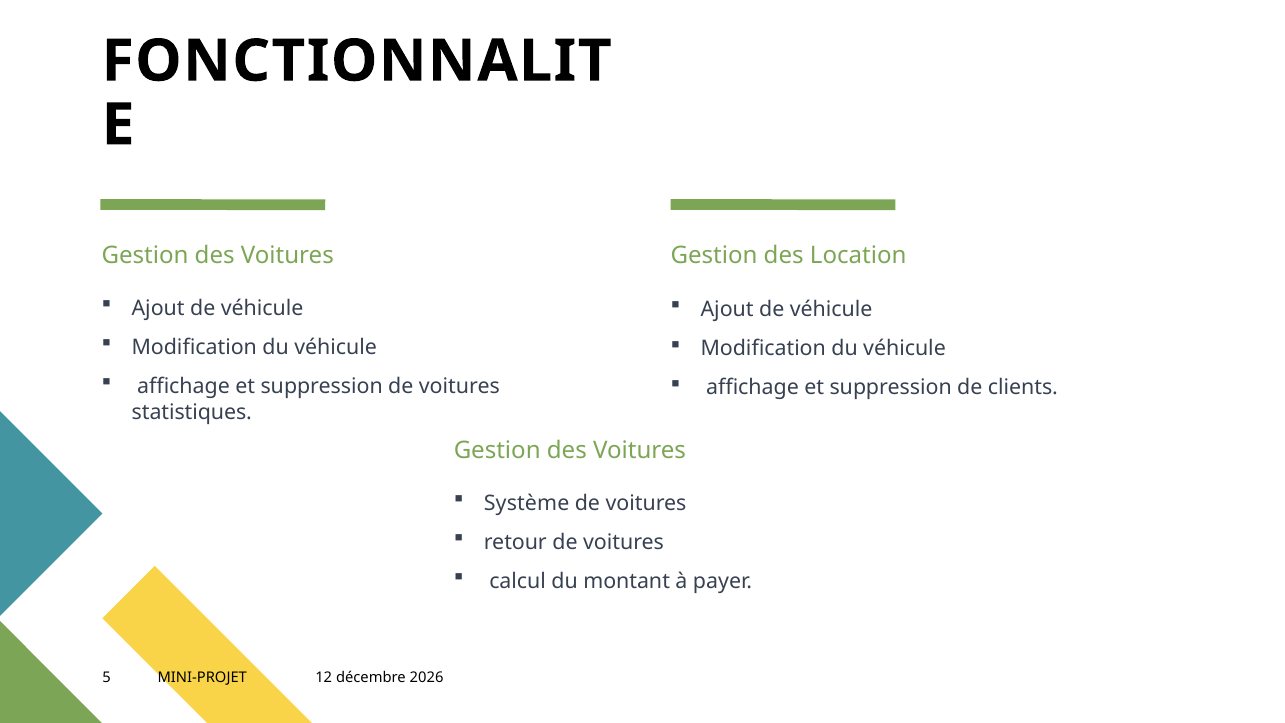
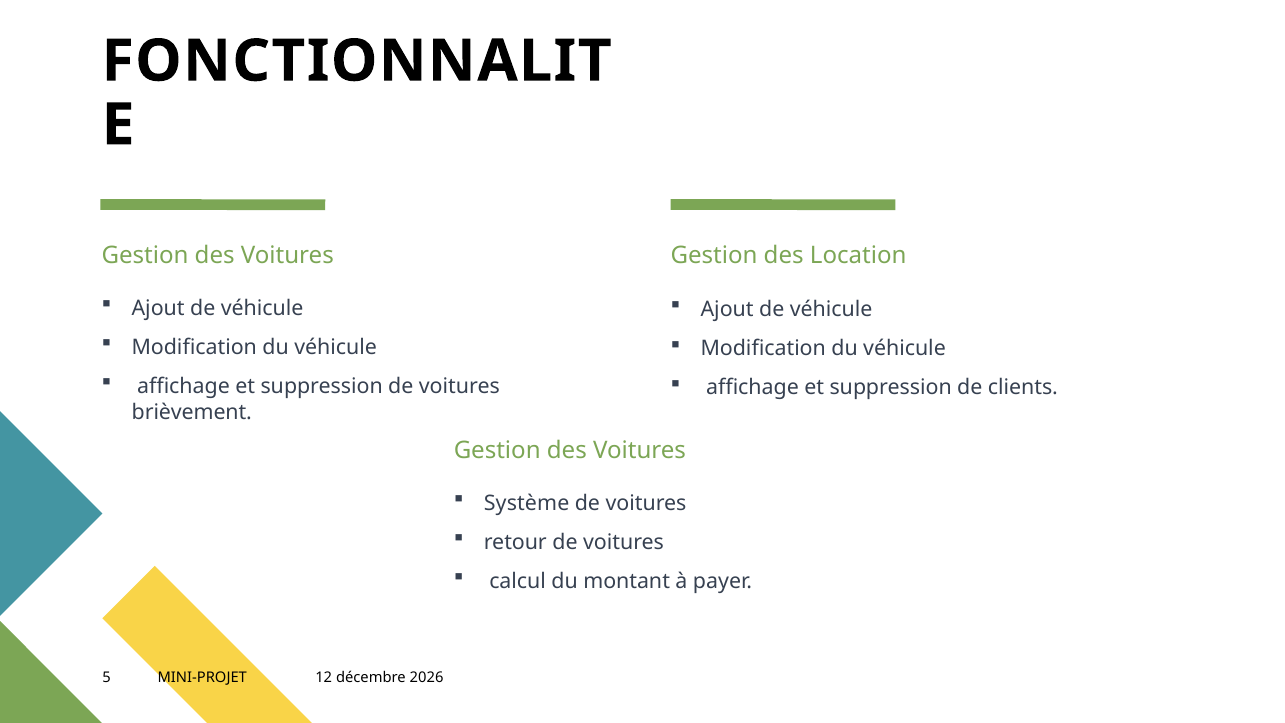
statistiques: statistiques -> brièvement (192, 412)
